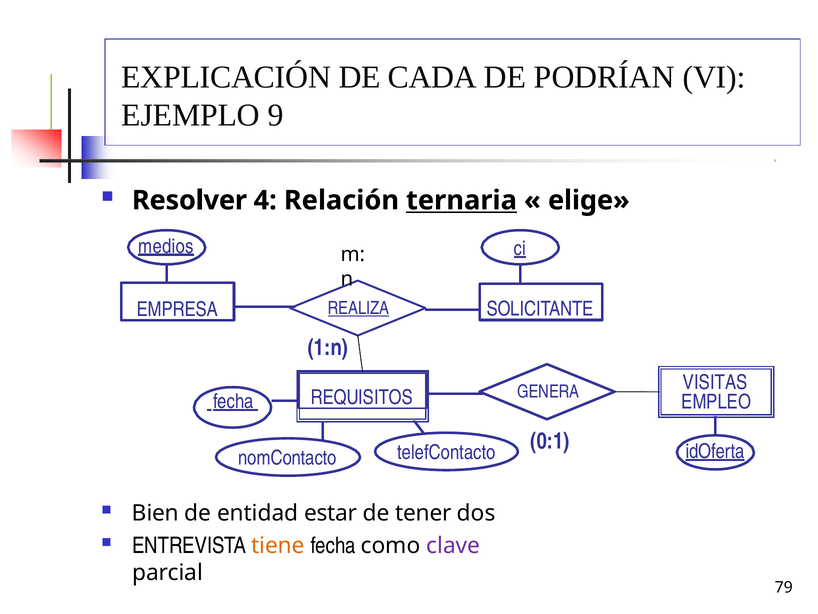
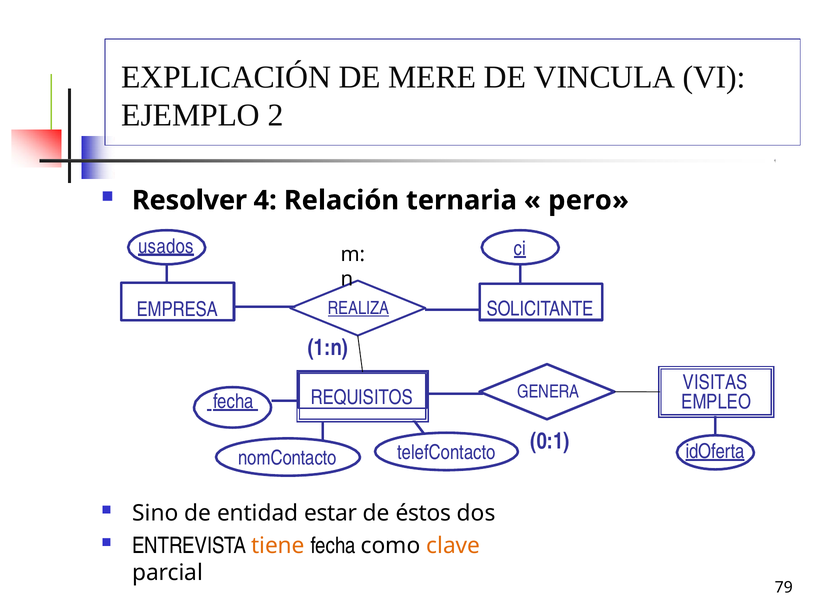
CADA: CADA -> MERE (432, 77)
PODRÍAN: PODRÍAN -> VINCULA (605, 77)
9: 9 -> 2 (276, 115)
ternaria underline: present -> none (461, 200)
elige: elige -> pero (589, 200)
medios: medios -> usados (166, 246)
Bien: Bien -> Sino (155, 513)
tener: tener -> éstos (423, 513)
clave colour: purple -> orange (453, 545)
